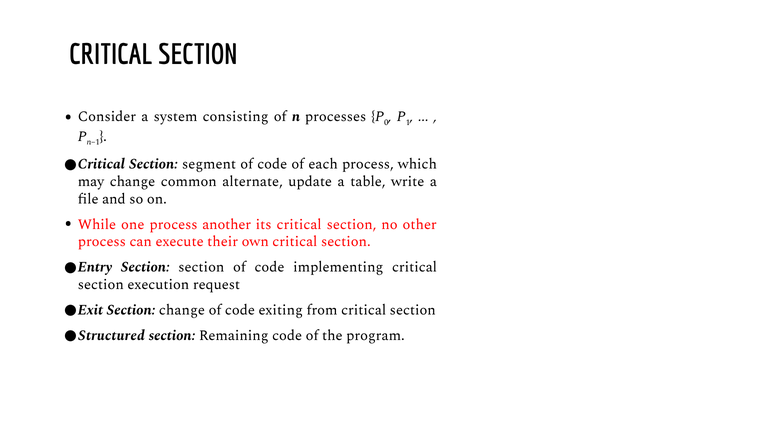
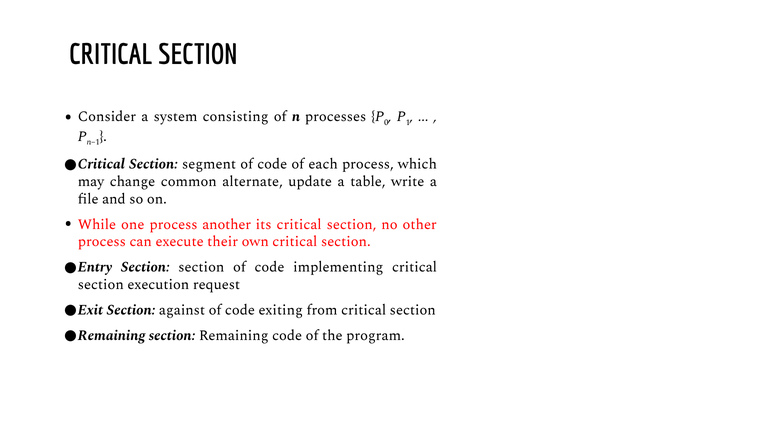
Section change: change -> against (182, 310)
Structured: Structured -> Remaining (112, 335)
